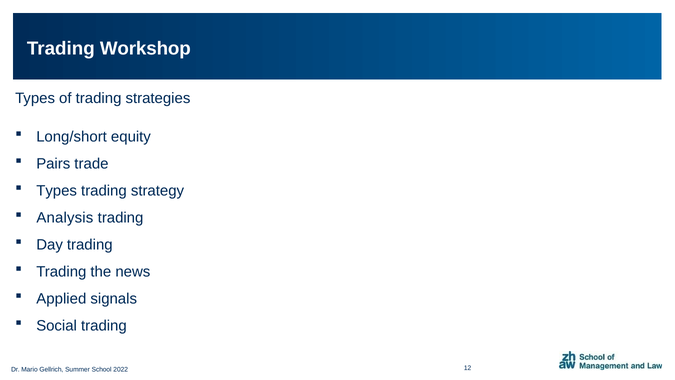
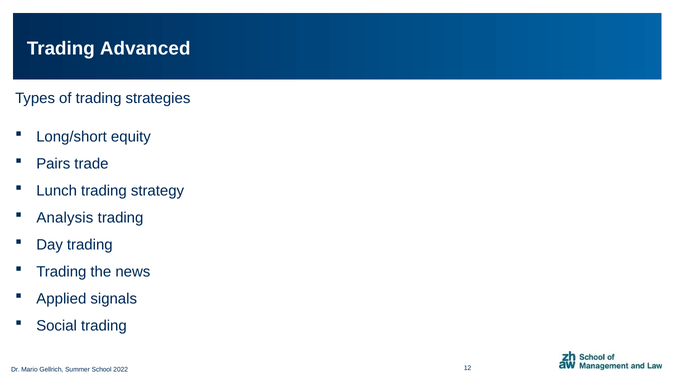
Workshop: Workshop -> Advanced (145, 48)
Types: Types -> Lunch (57, 191)
